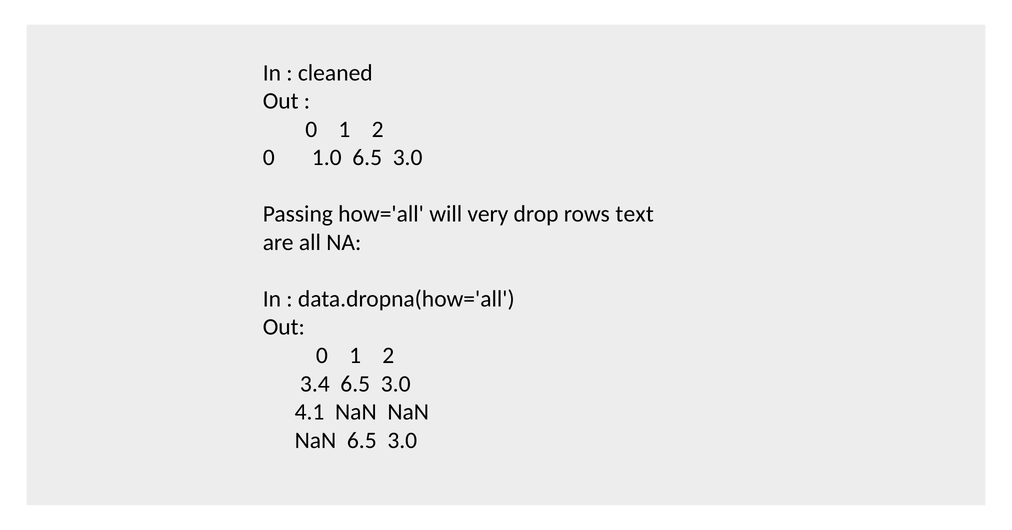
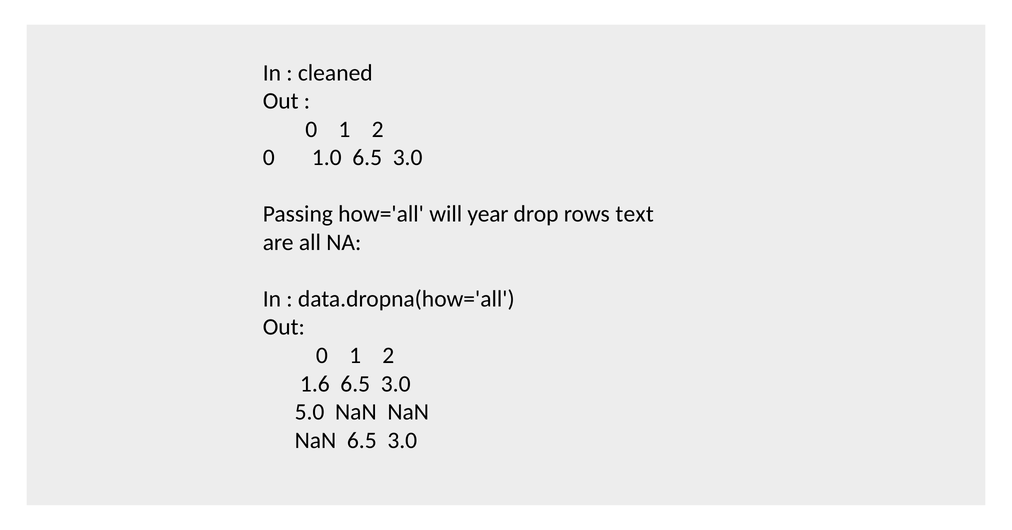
very: very -> year (488, 214)
3.4: 3.4 -> 1.6 (315, 383)
4.1: 4.1 -> 5.0 (310, 412)
